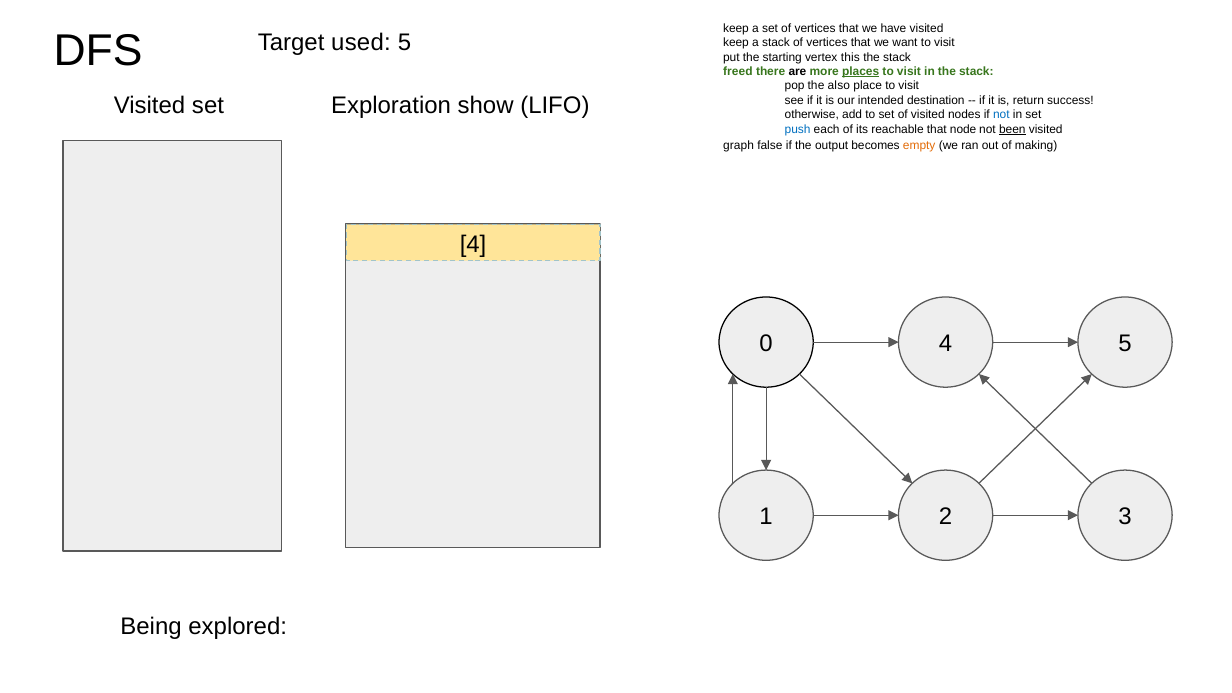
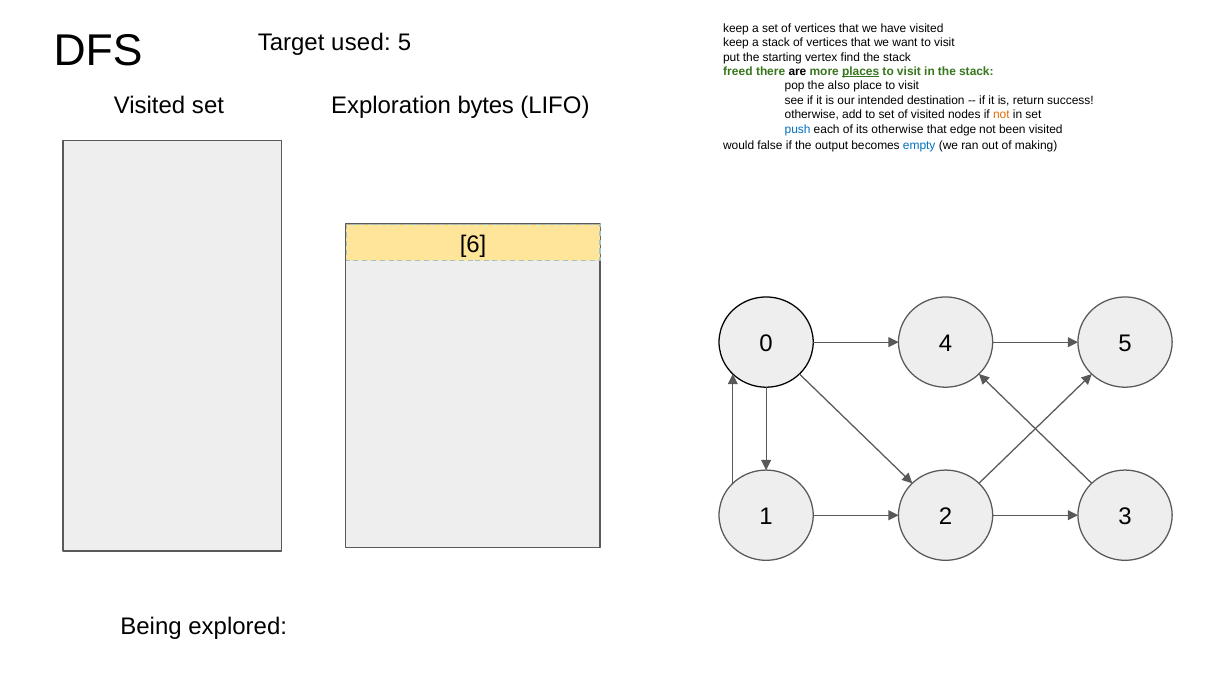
this: this -> find (850, 57)
show: show -> bytes (486, 106)
not colour: blue -> orange (1001, 115)
its reachable: reachable -> otherwise (897, 129)
node: node -> edge (963, 129)
been underline: present -> none (1012, 129)
graph: graph -> would (739, 146)
empty colour: orange -> blue (919, 146)
4: 4 -> 6 (473, 244)
